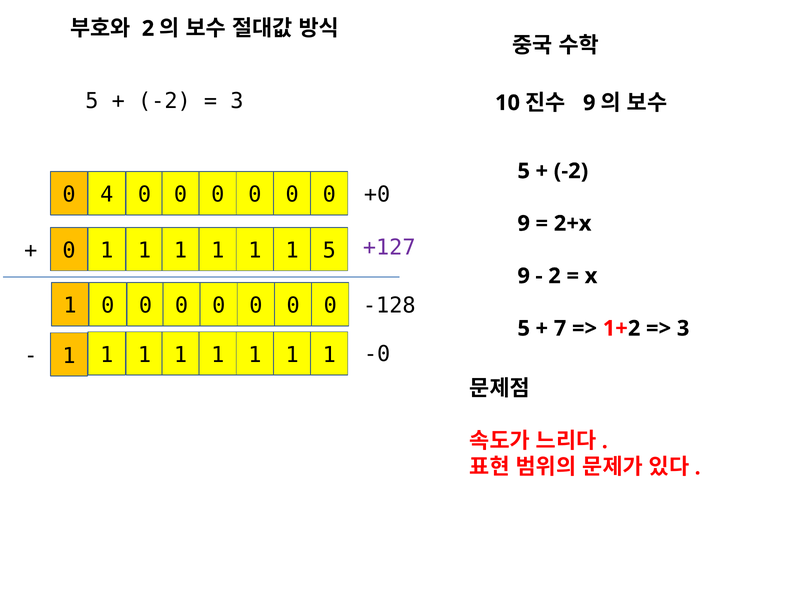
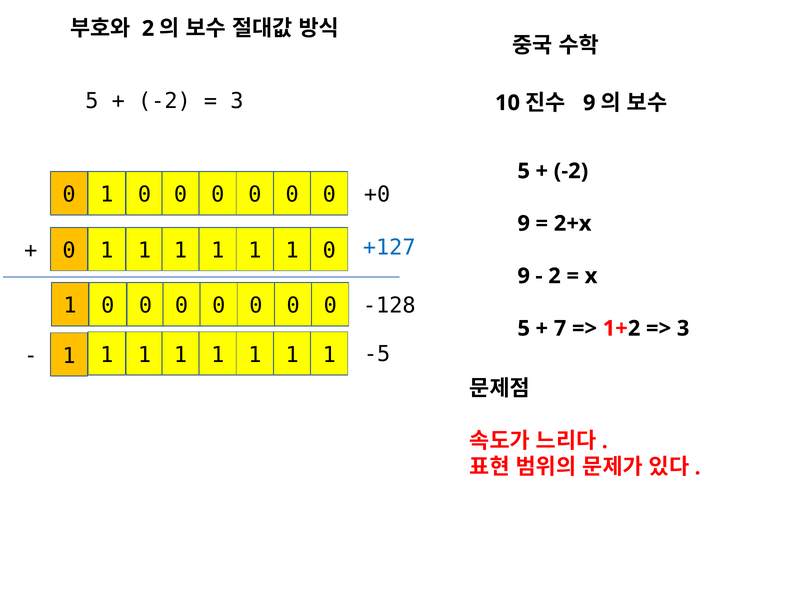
4: 4 -> 1 (107, 195)
+127 colour: purple -> blue (389, 248)
1 1 5: 5 -> 0 (329, 251)
-0: -0 -> -5 (377, 354)
